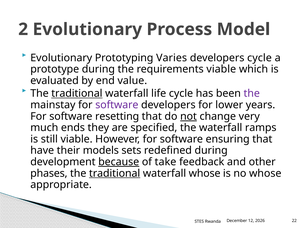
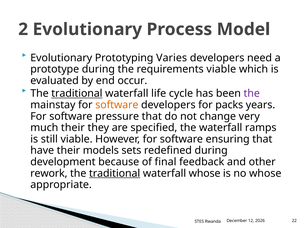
developers cycle: cycle -> need (260, 58)
value: value -> occur (132, 81)
software colour: purple -> orange (117, 105)
lower: lower -> packs (229, 105)
resetting: resetting -> pressure (117, 116)
not underline: present -> none (189, 116)
much ends: ends -> their (73, 128)
because underline: present -> none (119, 162)
take: take -> final (166, 162)
phases: phases -> rework (49, 173)
